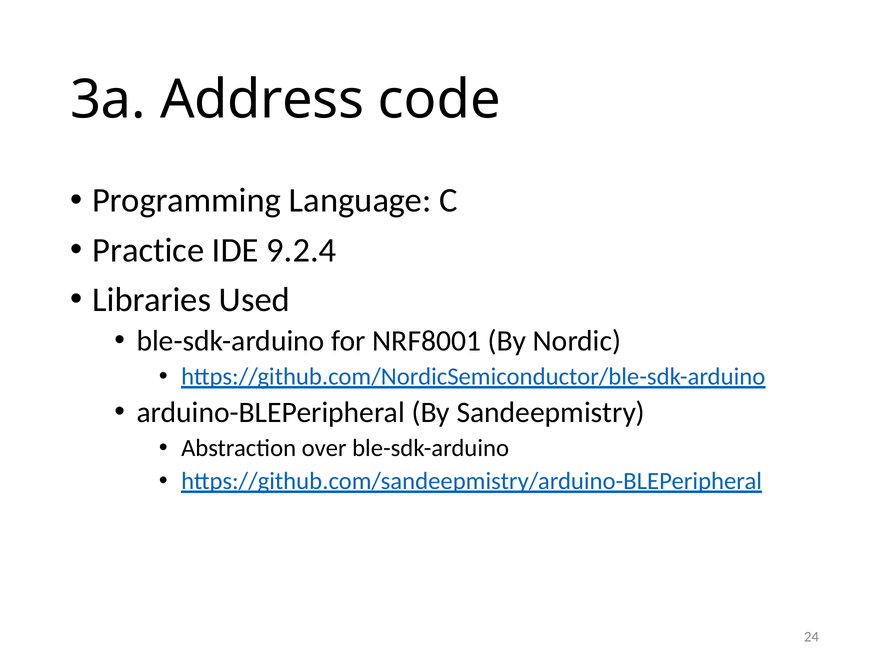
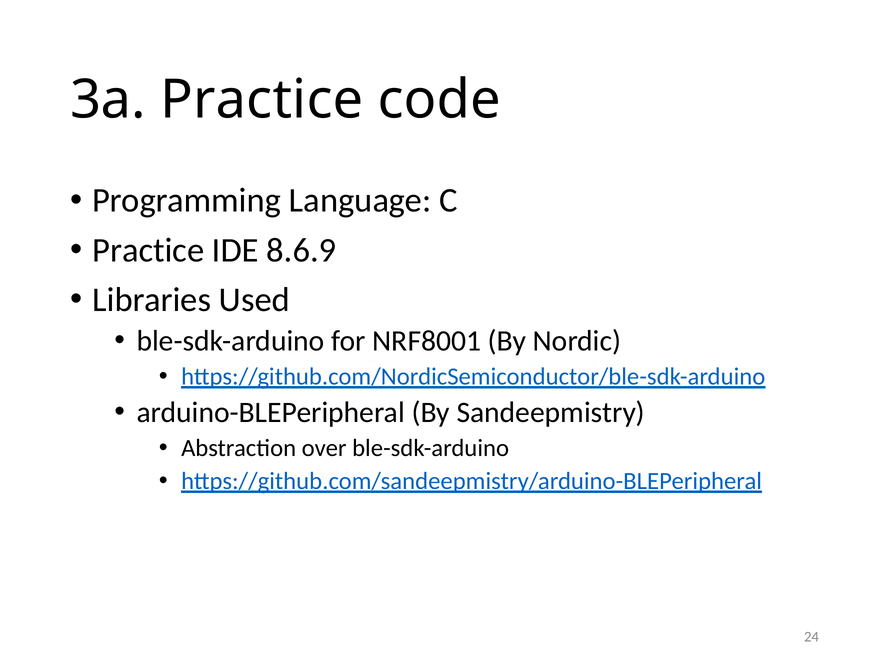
3a Address: Address -> Practice (262, 100)
9.2.4: 9.2.4 -> 8.6.9 (301, 250)
